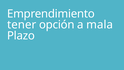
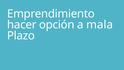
tener: tener -> hacer (22, 25)
